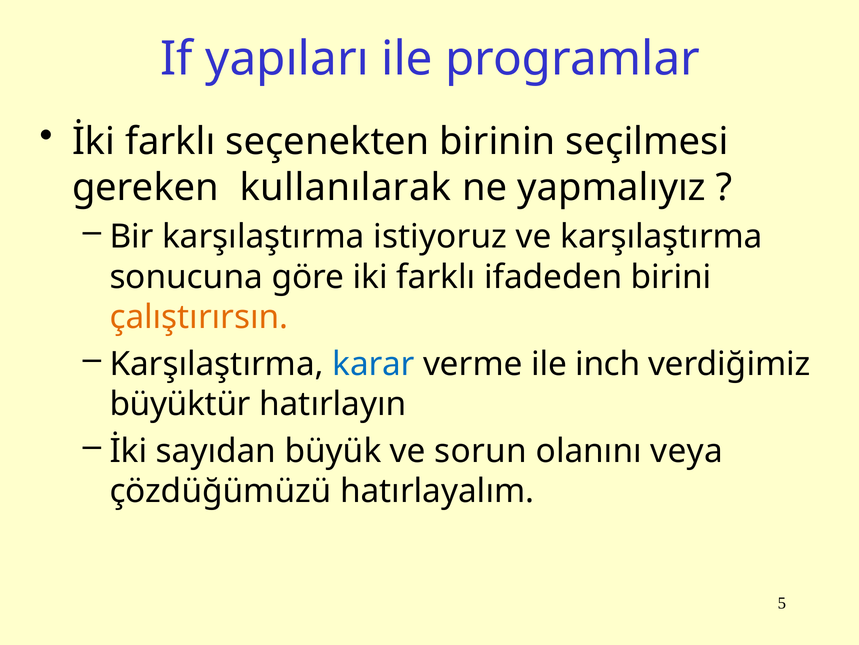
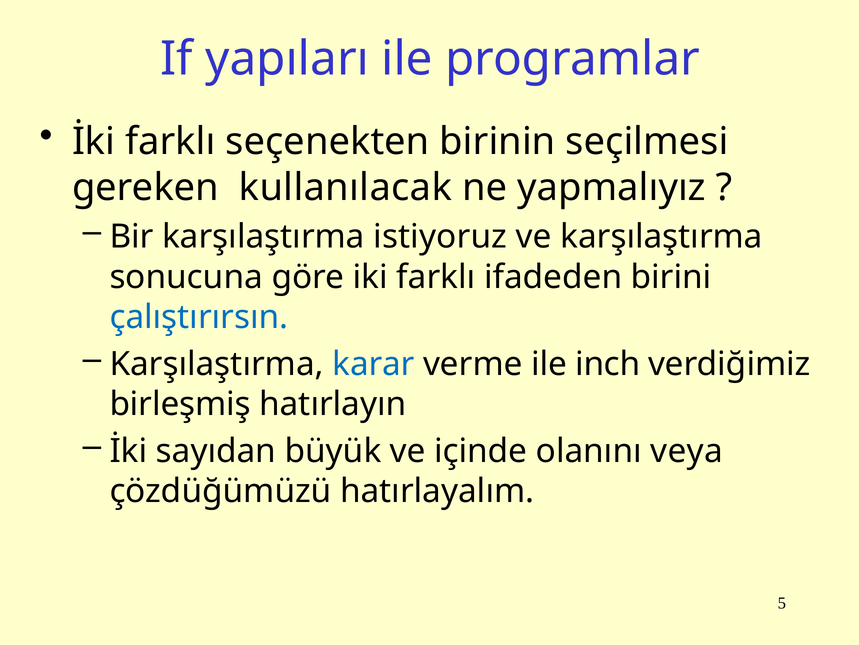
kullanılarak: kullanılarak -> kullanılacak (345, 187)
çalıştırırsın colour: orange -> blue (199, 317)
büyüktür: büyüktür -> birleşmiş (180, 404)
sorun: sorun -> içinde (481, 451)
